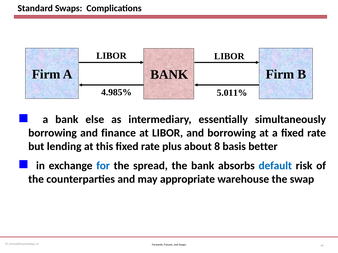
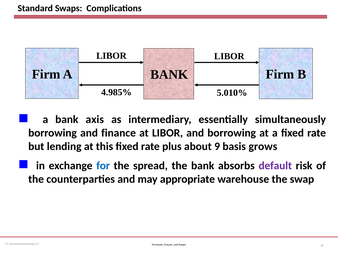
5.011%: 5.011% -> 5.010% (232, 93)
else: else -> axis (95, 120)
8: 8 -> 9 (217, 147)
better: better -> grows (263, 147)
default colour: blue -> purple (275, 166)
